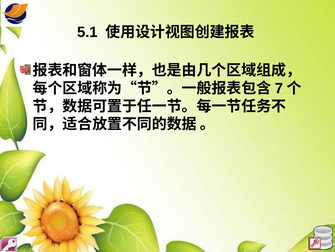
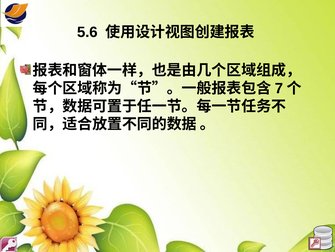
5.1: 5.1 -> 5.6 (87, 32)
